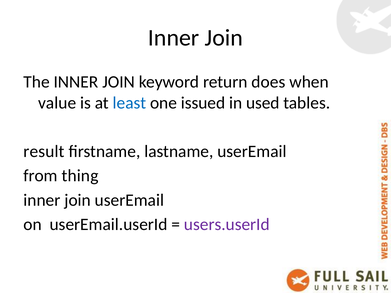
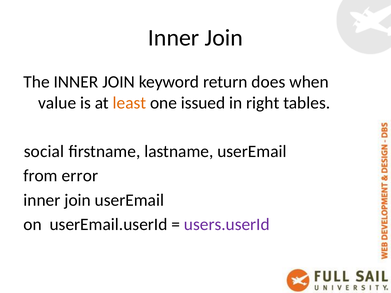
least colour: blue -> orange (129, 103)
used: used -> right (263, 103)
result: result -> social (44, 152)
thing: thing -> error (80, 176)
